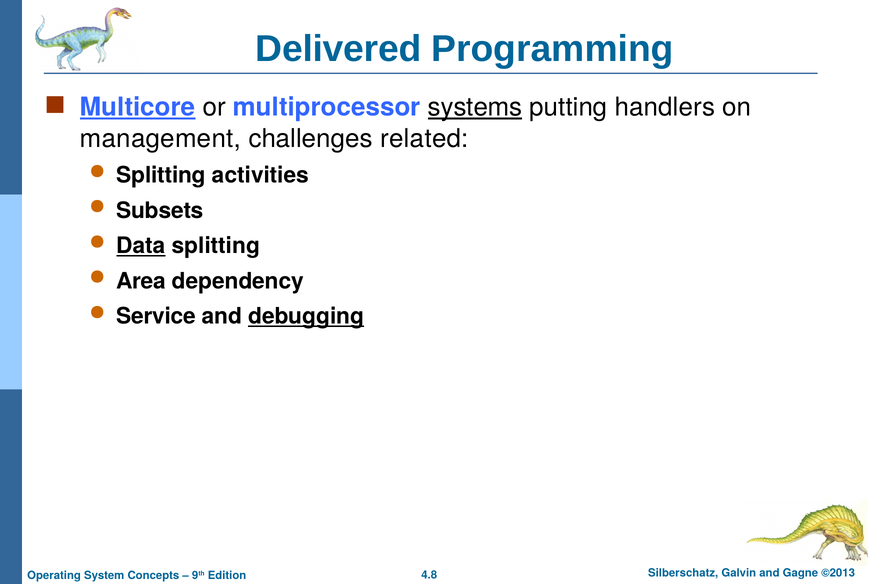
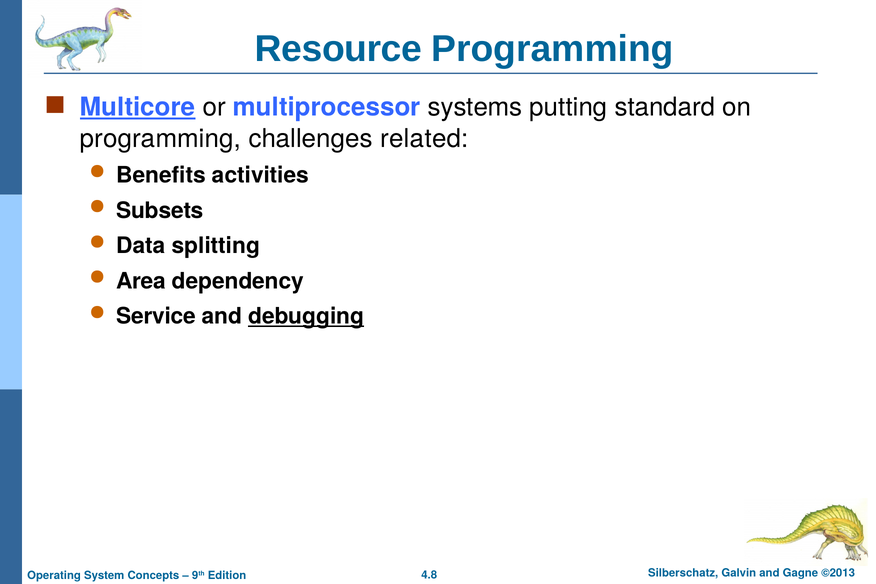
Delivered: Delivered -> Resource (338, 49)
systems underline: present -> none (475, 107)
handlers: handlers -> standard (665, 107)
management: management -> programming (161, 138)
Splitting: Splitting -> Benefits (161, 175)
Data underline: present -> none (141, 246)
